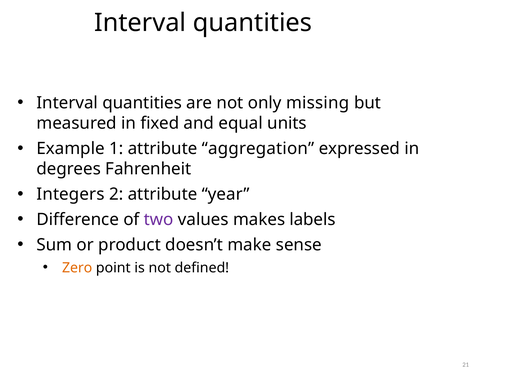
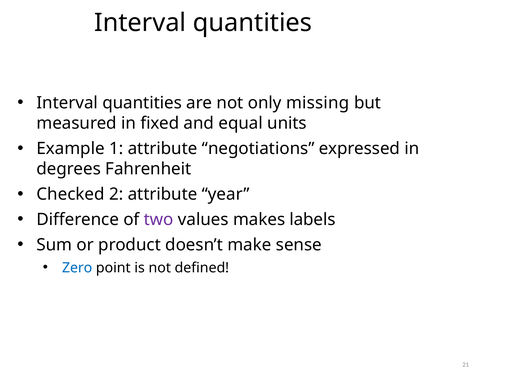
aggregation: aggregation -> negotiations (258, 149)
Integers: Integers -> Checked (71, 194)
Zero colour: orange -> blue (77, 268)
